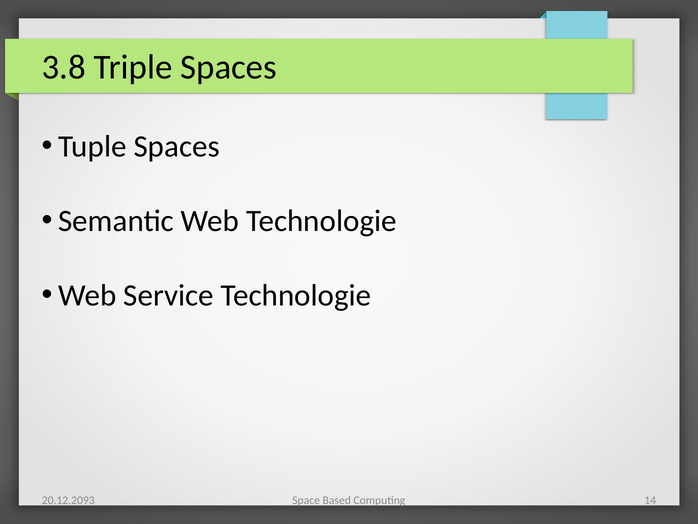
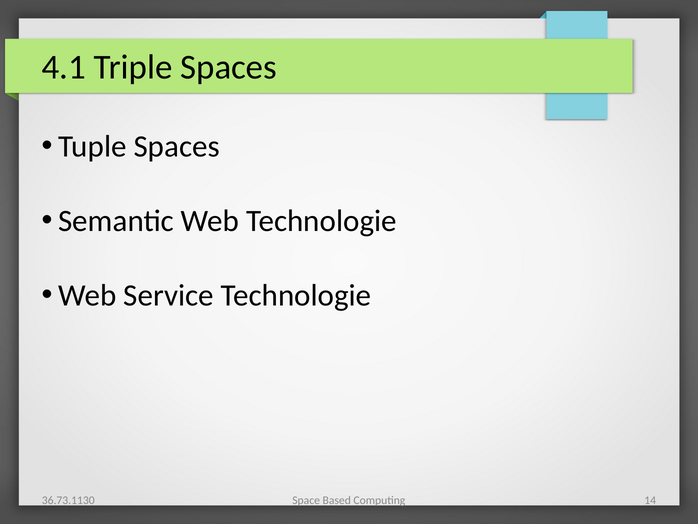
3.8: 3.8 -> 4.1 (64, 67)
20.12.2093: 20.12.2093 -> 36.73.1130 (68, 500)
